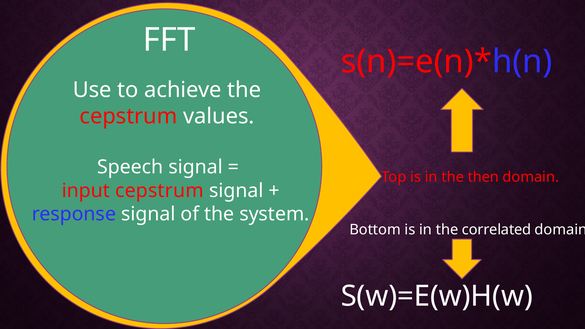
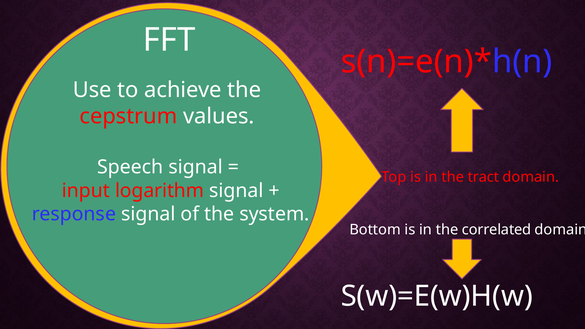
then: then -> tract (483, 177)
input cepstrum: cepstrum -> logarithm (160, 191)
